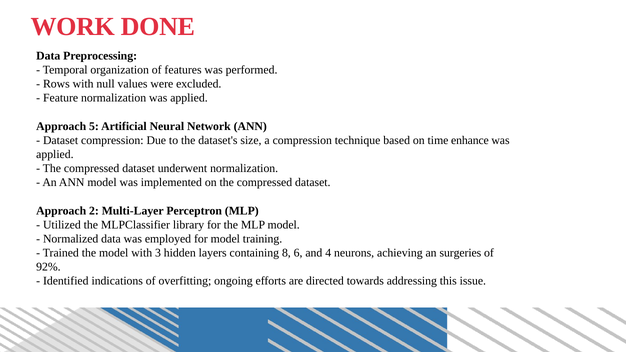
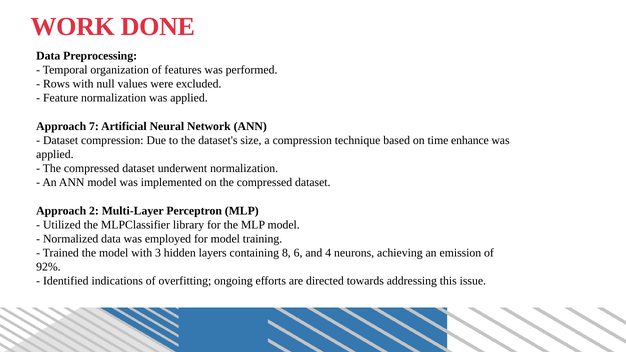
5: 5 -> 7 (94, 126)
surgeries: surgeries -> emission (460, 253)
